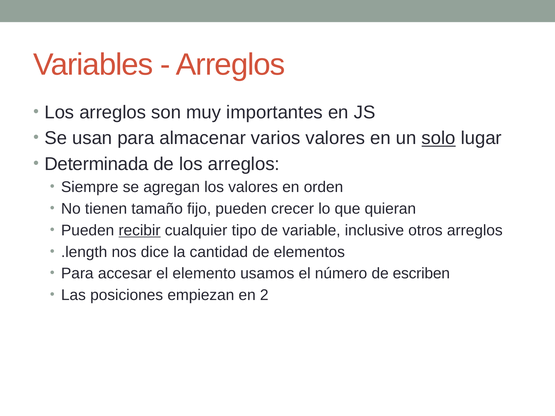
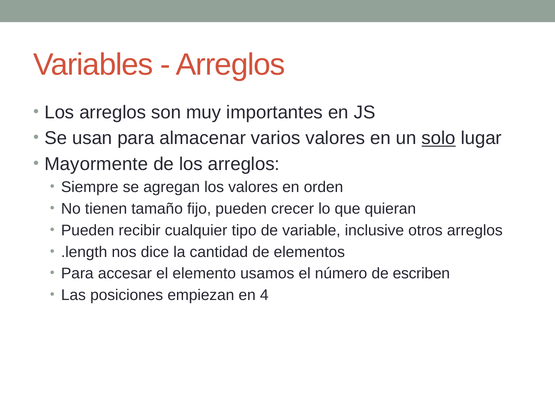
Determinada: Determinada -> Mayormente (96, 164)
recibir underline: present -> none (140, 230)
2: 2 -> 4 (264, 295)
